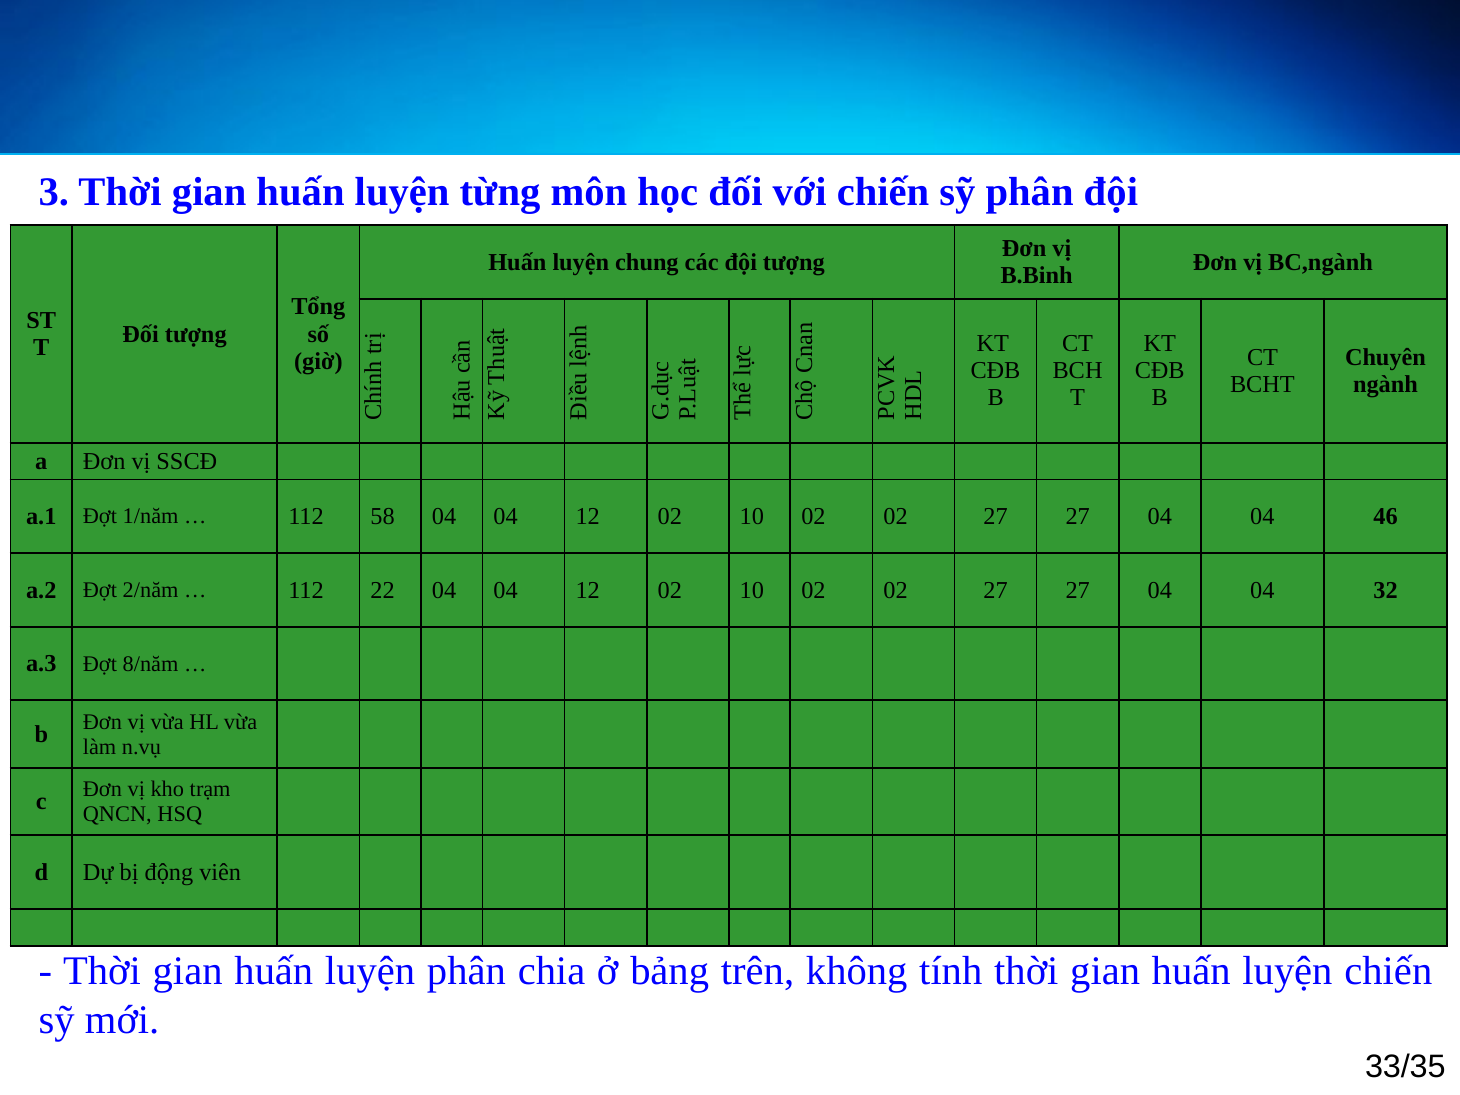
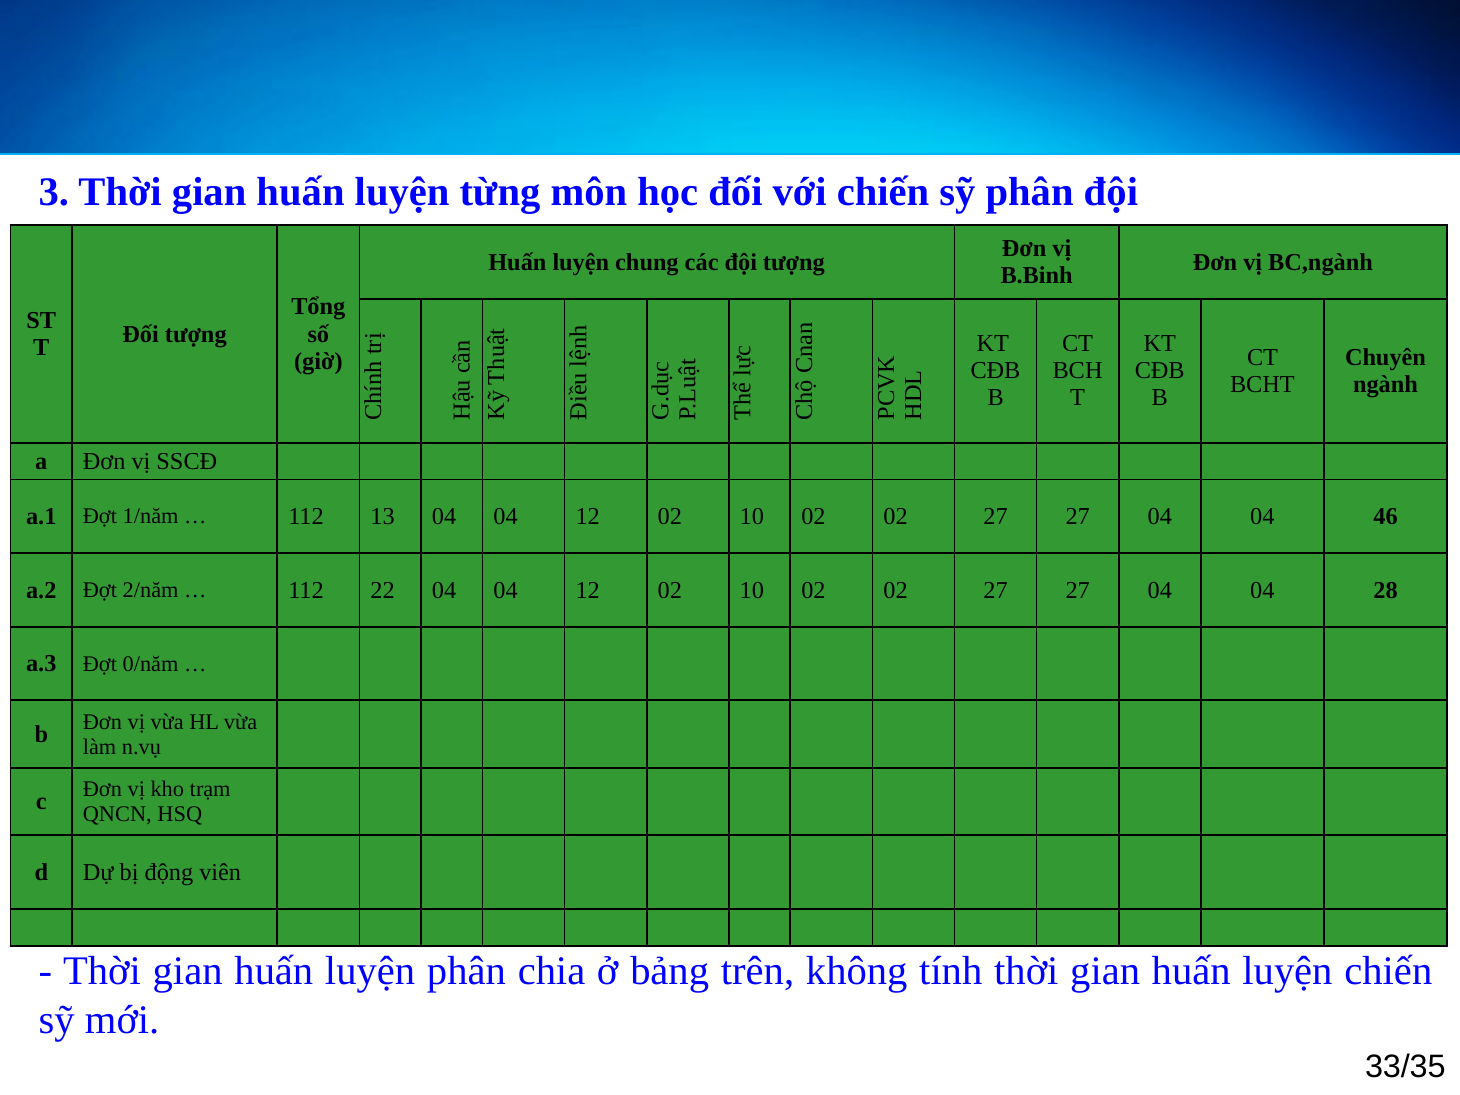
58: 58 -> 13 (383, 516)
32: 32 -> 28 (1386, 590)
8/năm: 8/năm -> 0/năm (151, 664)
